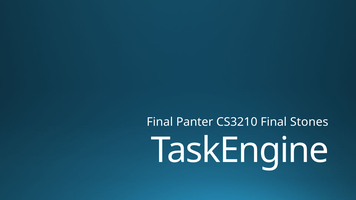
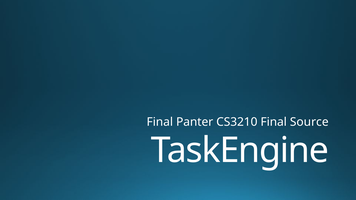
Stones: Stones -> Source (309, 122)
